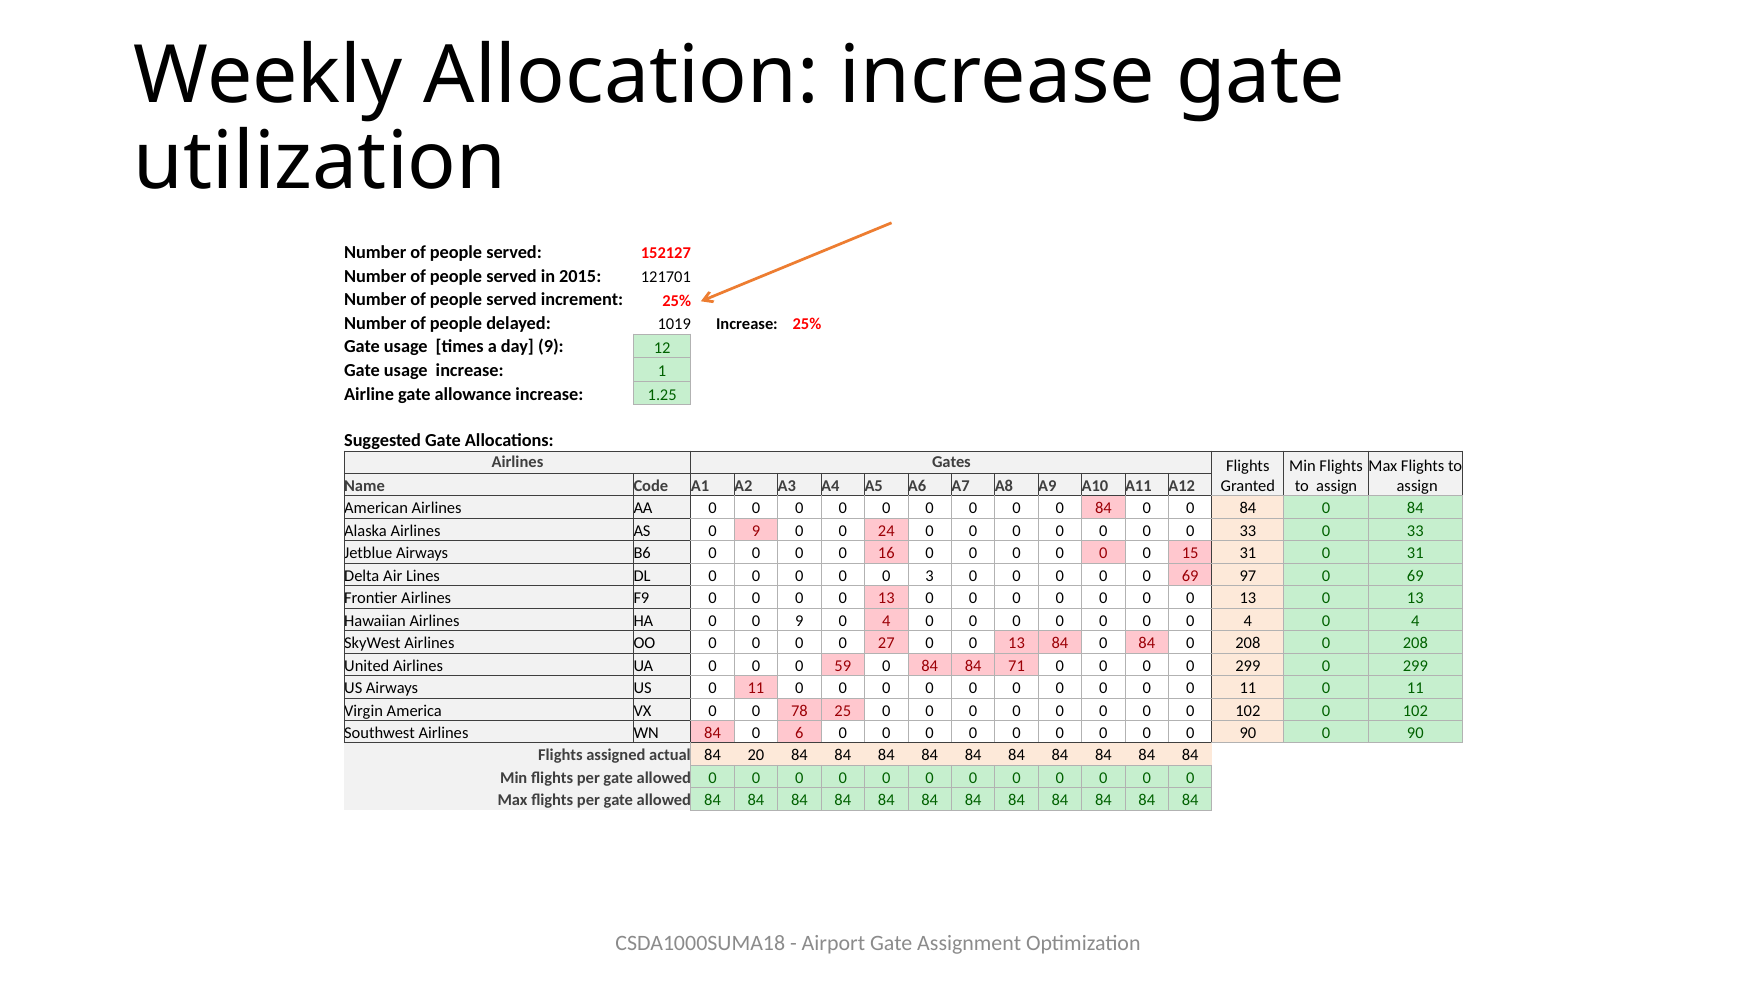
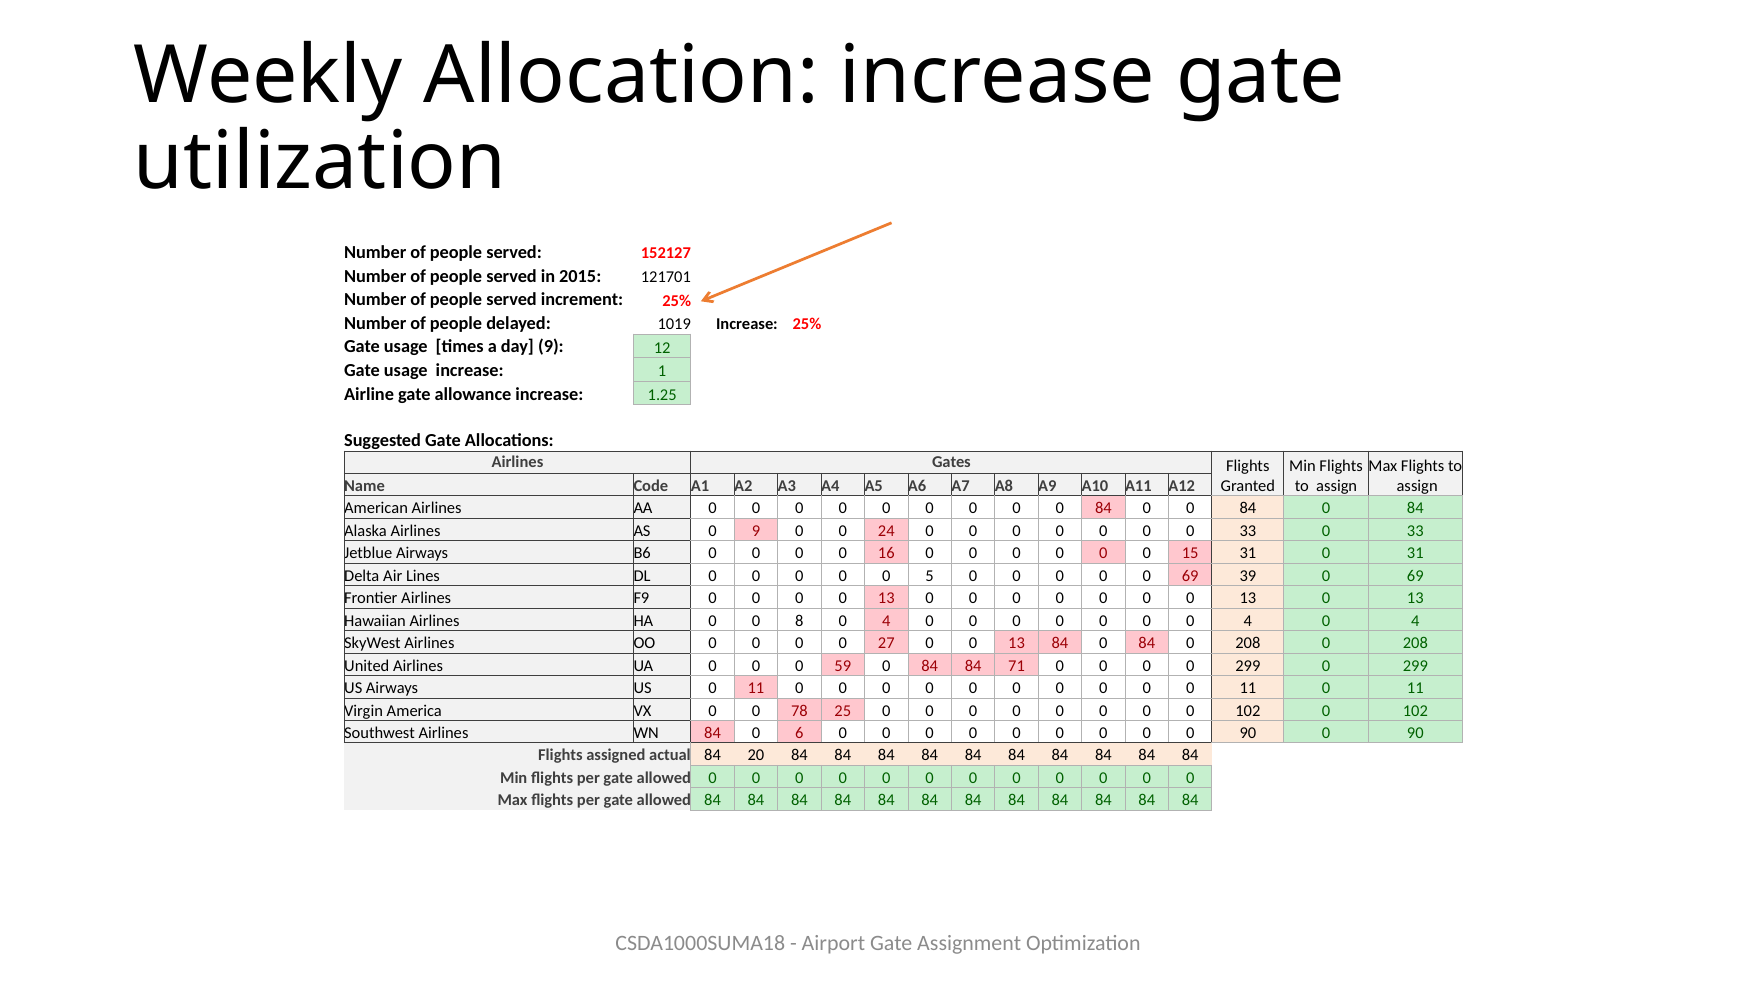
3: 3 -> 5 (930, 576)
97: 97 -> 39 (1248, 576)
0 0 9: 9 -> 8 (799, 621)
